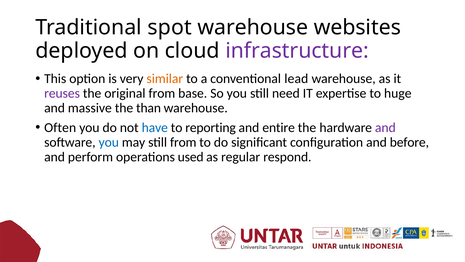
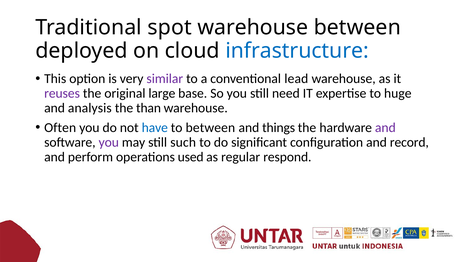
warehouse websites: websites -> between (357, 28)
infrastructure colour: purple -> blue (297, 51)
similar colour: orange -> purple (165, 79)
original from: from -> large (162, 93)
massive: massive -> analysis (90, 108)
to reporting: reporting -> between (210, 127)
entire: entire -> things (279, 127)
you colour: blue -> purple (109, 142)
still from: from -> such (183, 142)
before: before -> record (409, 142)
